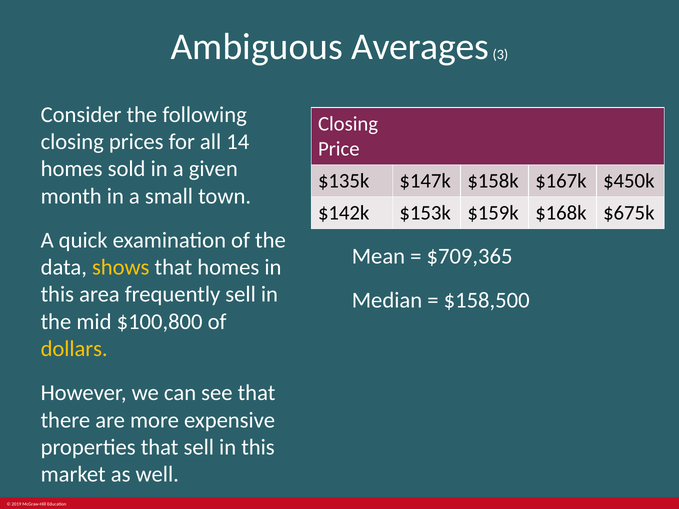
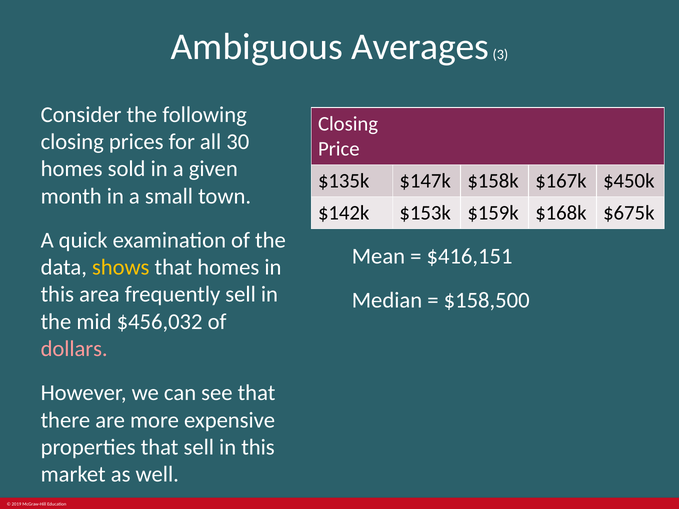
14: 14 -> 30 (238, 142)
$709,365: $709,365 -> $416,151 (470, 256)
$100,800: $100,800 -> $456,032 (160, 322)
dollars colour: yellow -> pink (74, 349)
